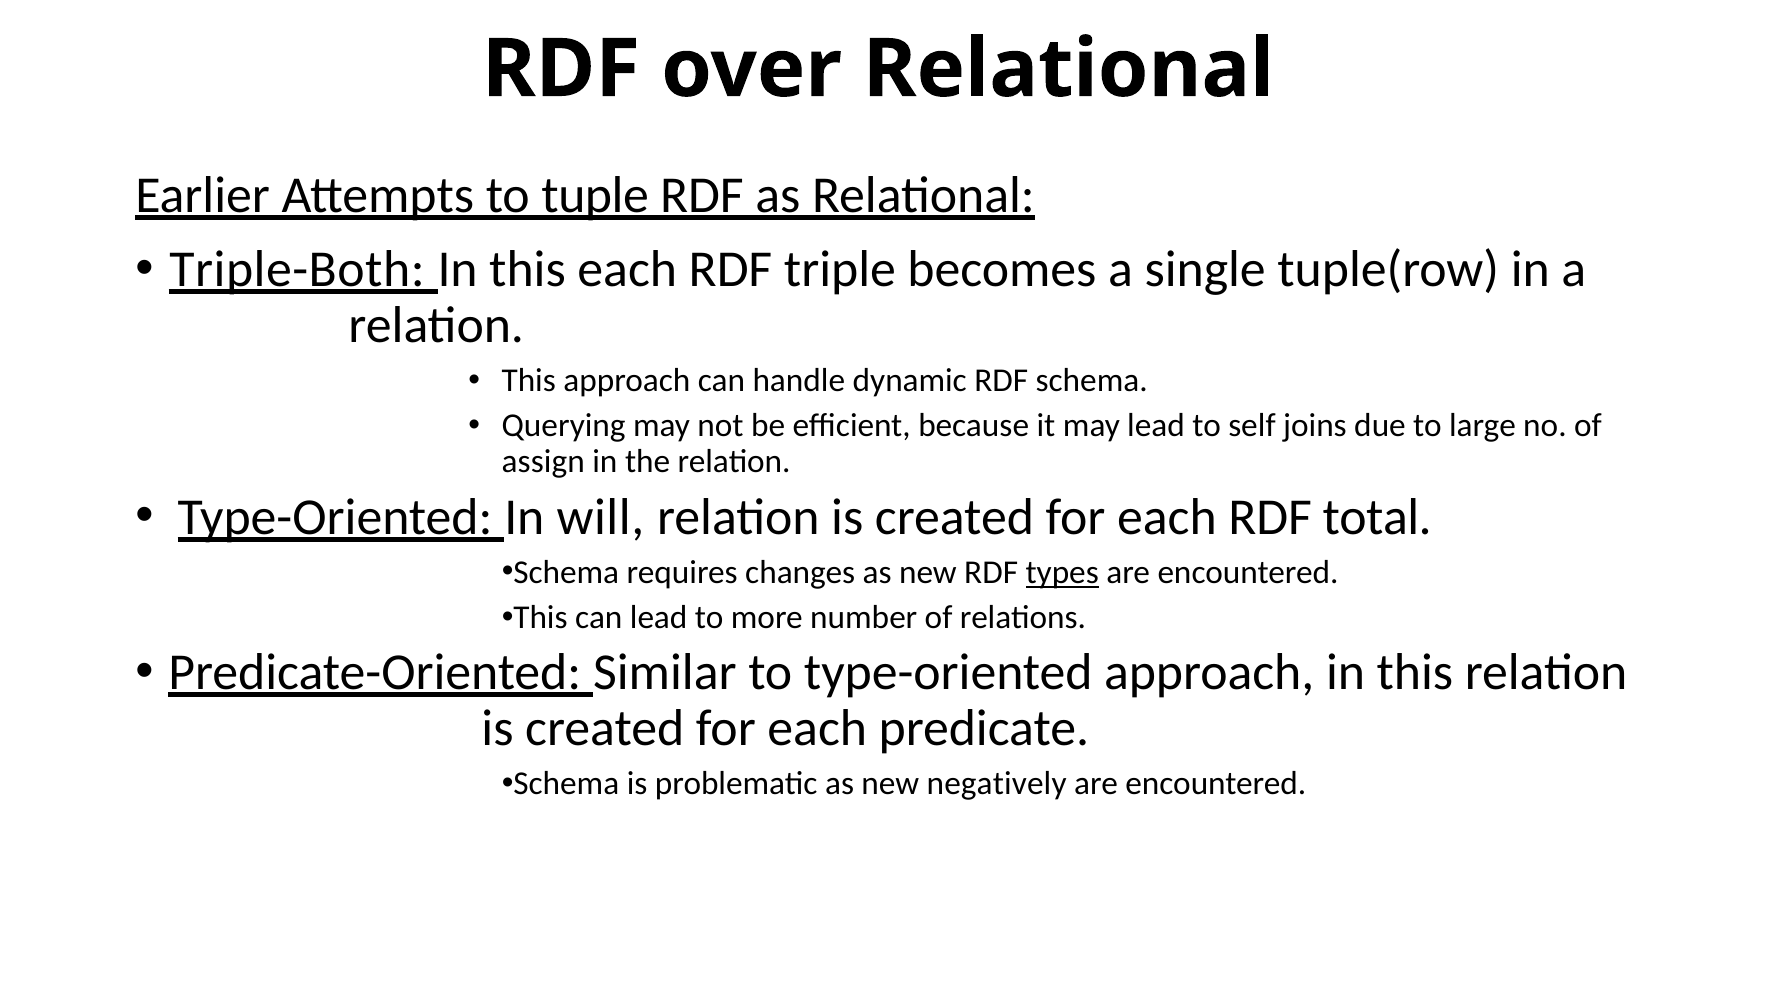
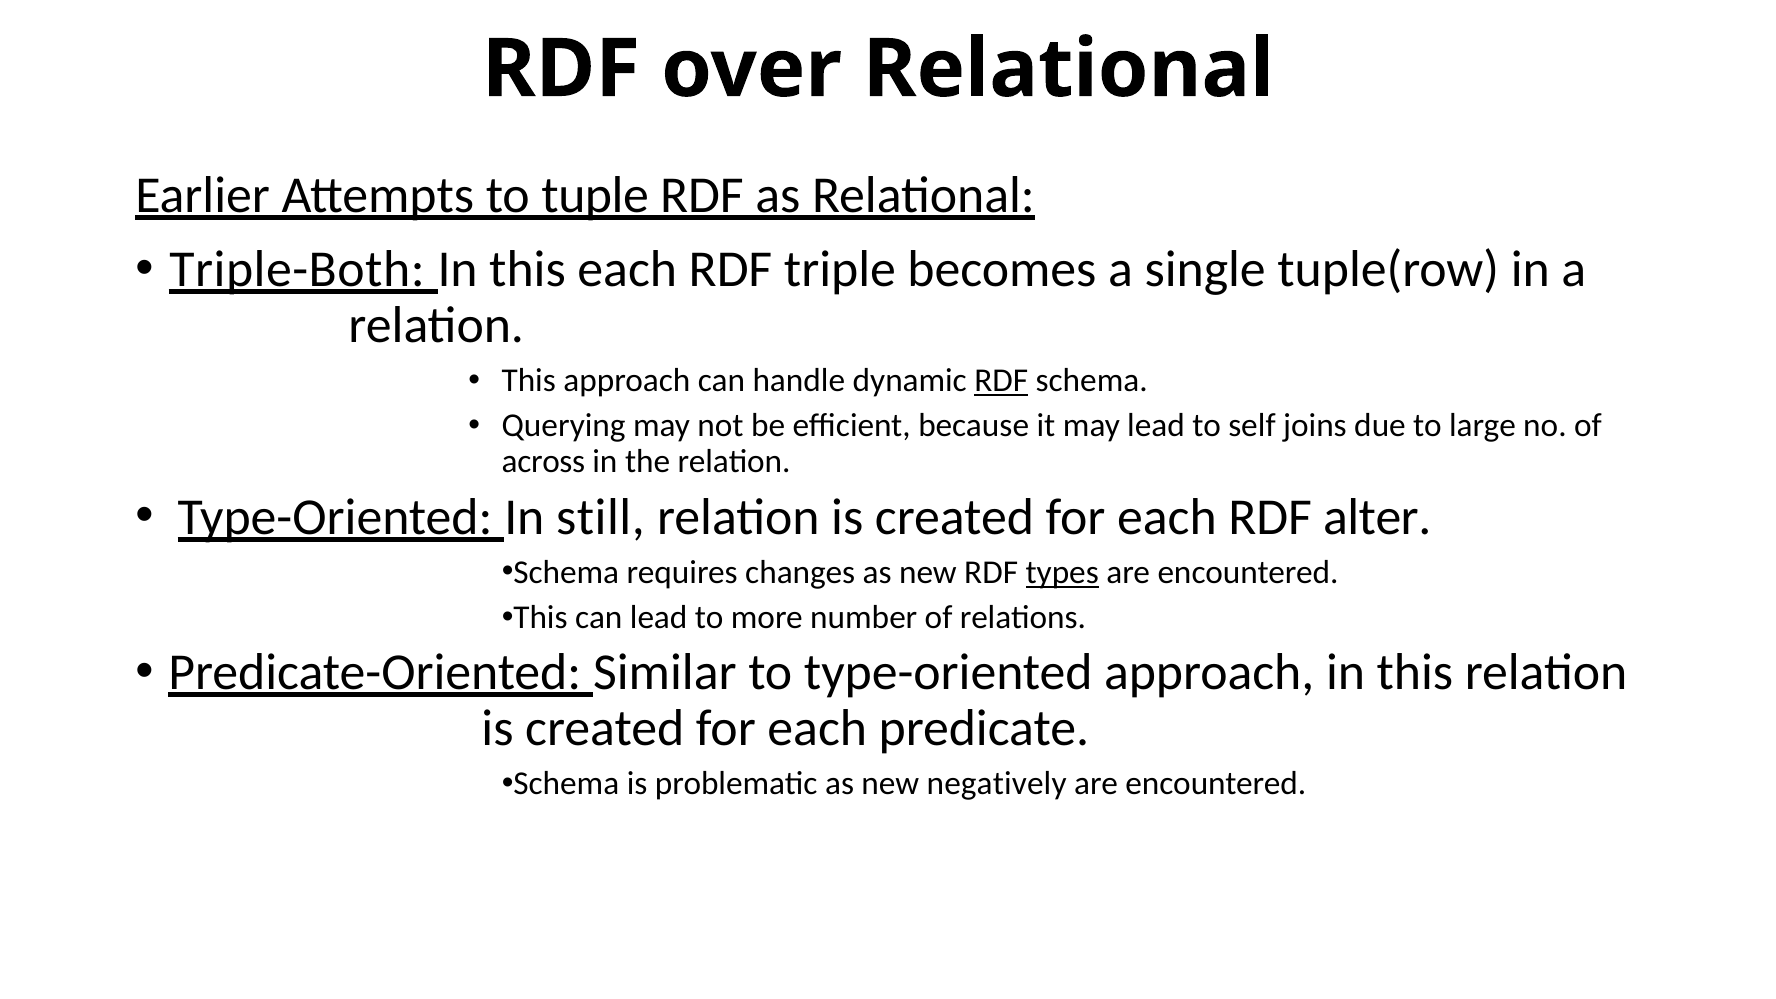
RDF underline: none -> present (1001, 381)
assign: assign -> across (543, 462)
will: will -> still (600, 517)
total: total -> alter (1377, 517)
